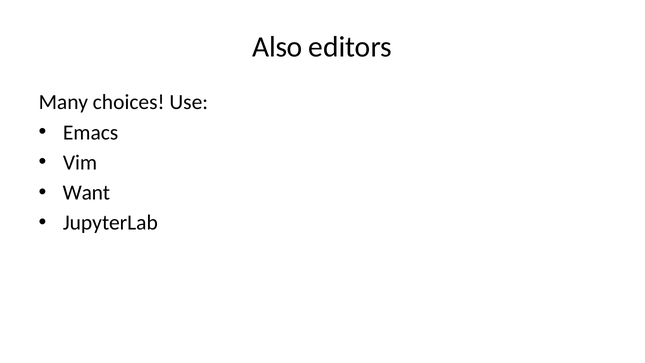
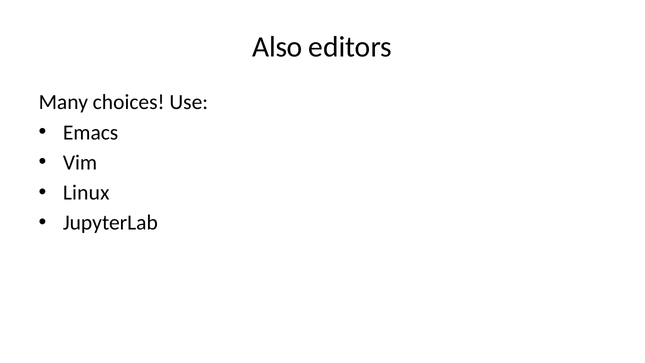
Want: Want -> Linux (86, 193)
